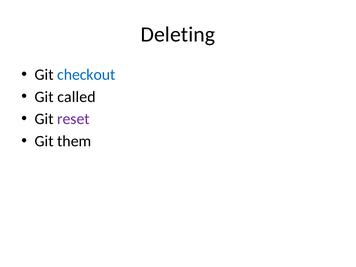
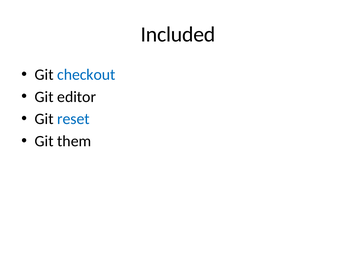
Deleting: Deleting -> Included (178, 34)
called: called -> editor (77, 97)
reset colour: purple -> blue (73, 119)
